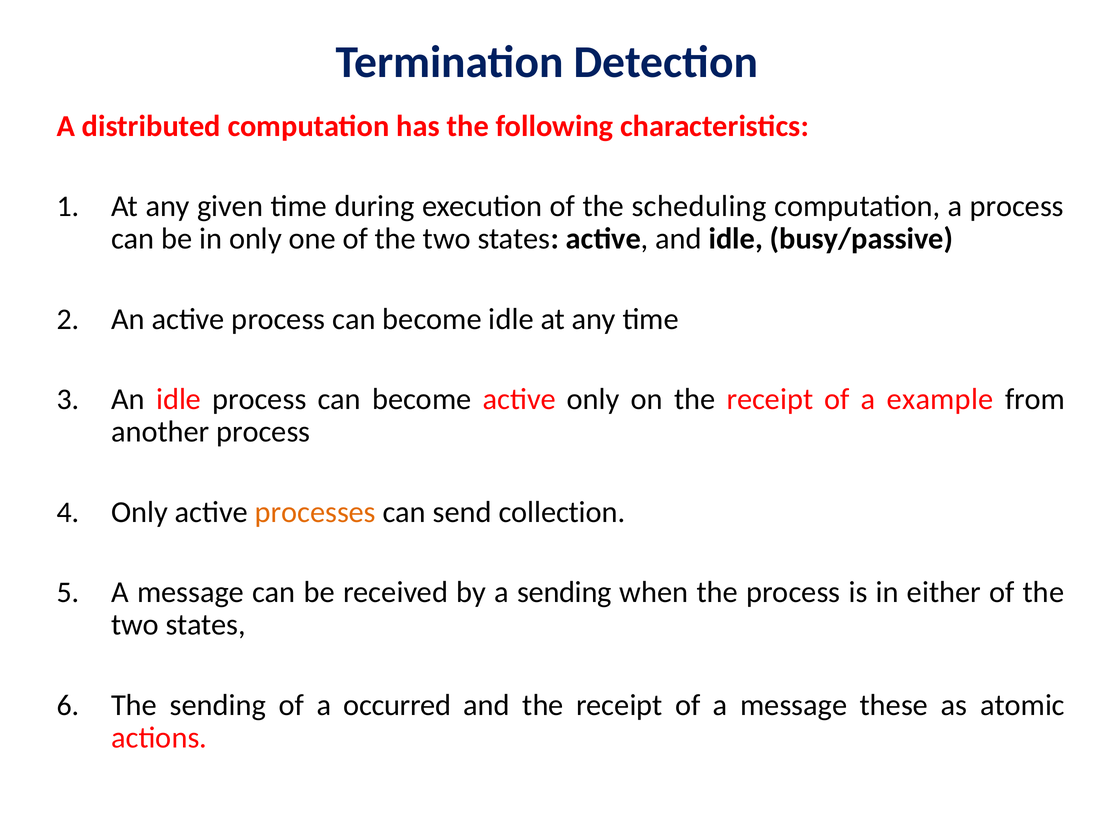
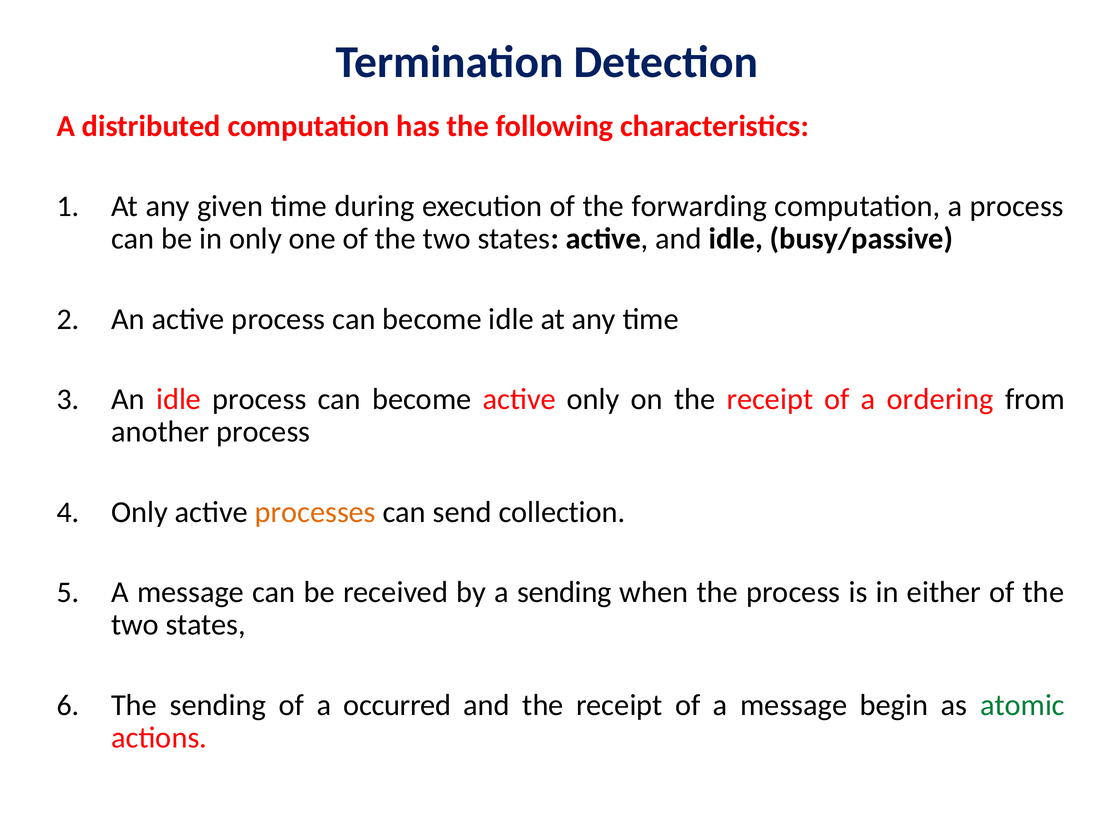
scheduling: scheduling -> forwarding (699, 206)
example: example -> ordering (940, 399)
these: these -> begin (894, 706)
atomic colour: black -> green (1023, 706)
